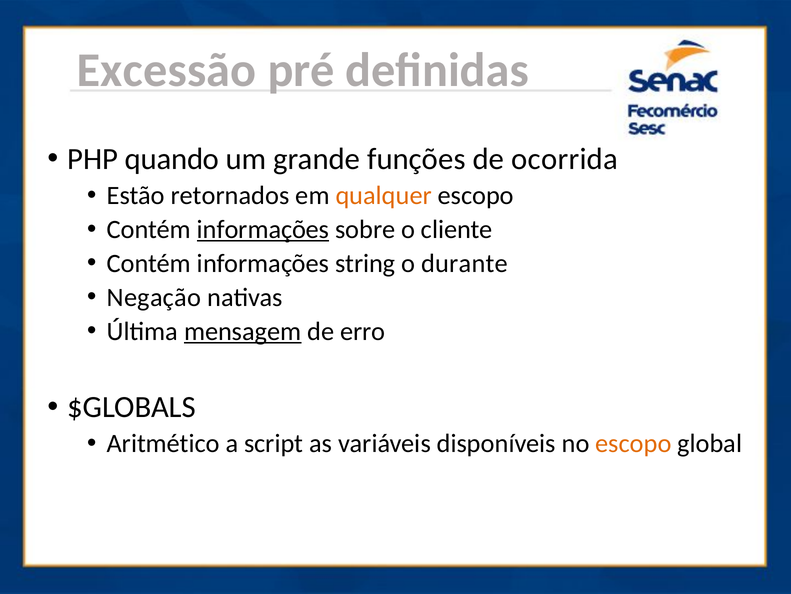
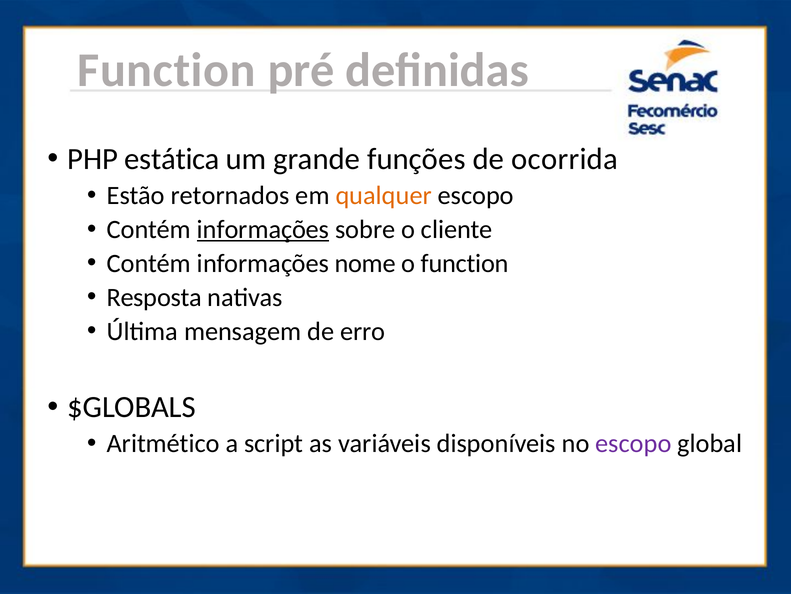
Excessão: Excessão -> Function (166, 70)
quando: quando -> estática (172, 159)
string: string -> nome (365, 263)
o durante: durante -> function (465, 263)
Negação: Negação -> Resposta (154, 297)
mensagem underline: present -> none (243, 331)
escopo colour: orange -> purple (633, 443)
